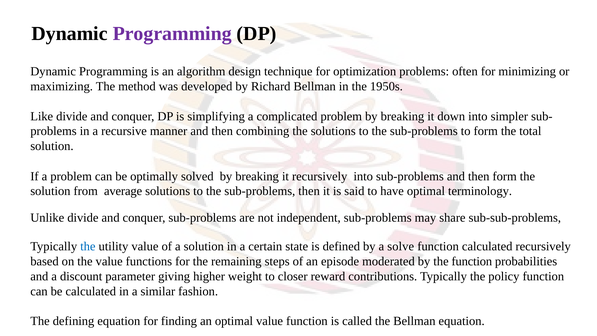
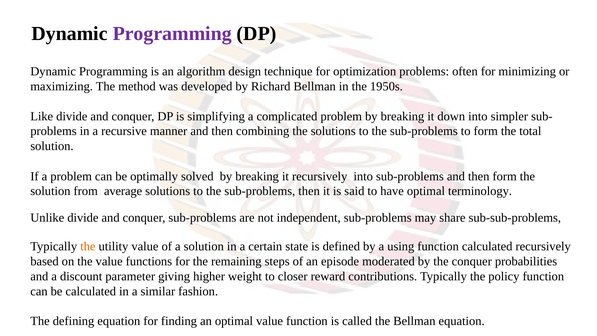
the colour: blue -> orange (88, 246)
solve: solve -> using (401, 246)
the function: function -> conquer (472, 261)
